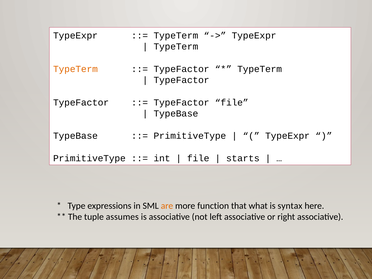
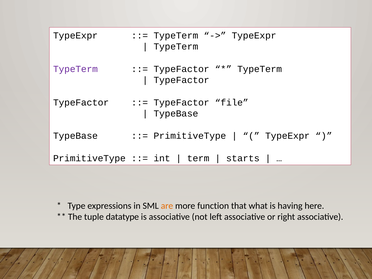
TypeTerm colour: orange -> purple (75, 69)
file: file -> term (198, 158)
syntax: syntax -> having (290, 206)
assumes: assumes -> datatype (122, 217)
